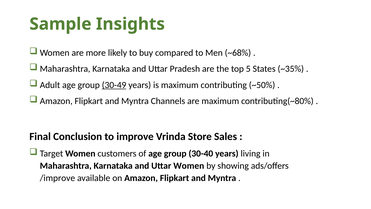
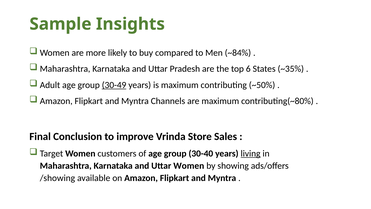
~68%: ~68% -> ~84% (238, 53)
5: 5 -> 6 (248, 69)
living underline: none -> present (251, 153)
/improve: /improve -> /showing (57, 178)
